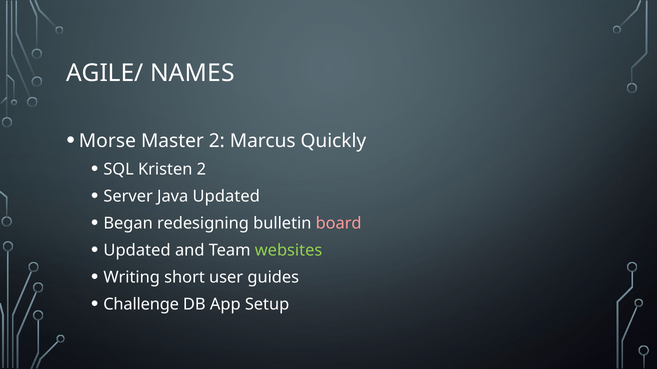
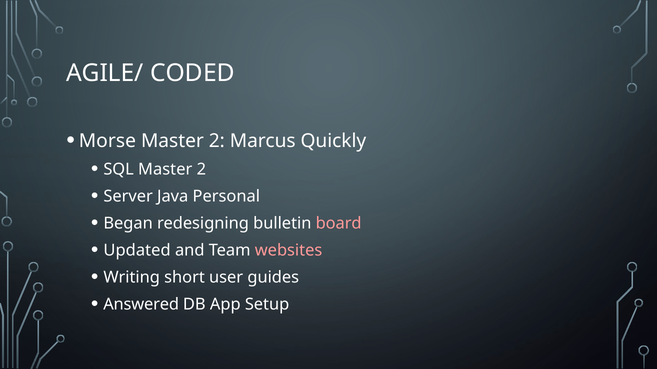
NAMES: NAMES -> CODED (192, 73)
SQL Kristen: Kristen -> Master (165, 170)
Java Updated: Updated -> Personal (226, 197)
websites colour: light green -> pink (289, 251)
Challenge: Challenge -> Answered (141, 305)
